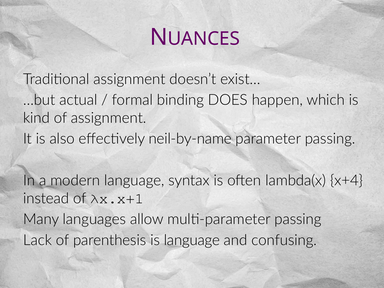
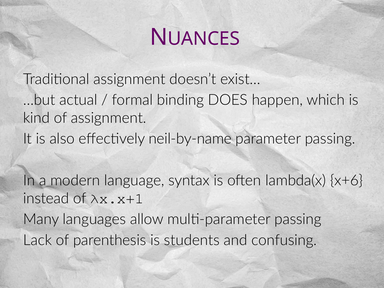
x+4: x+4 -> x+6 (347, 180)
is language: language -> students (192, 240)
